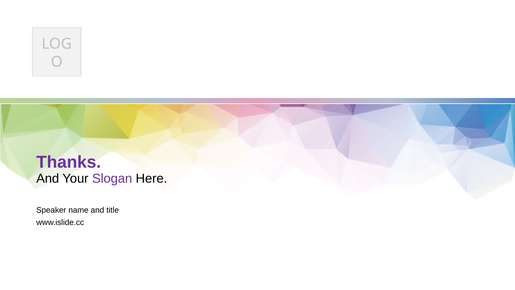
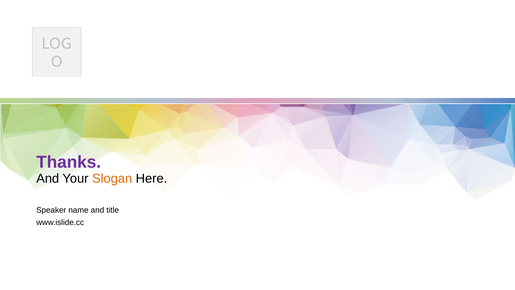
Slogan colour: purple -> orange (112, 178)
